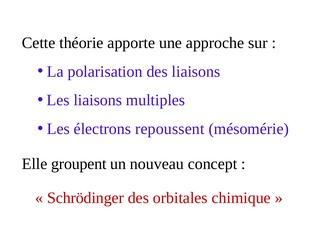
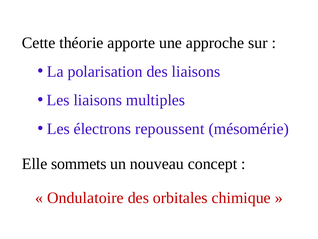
groupent: groupent -> sommets (79, 164)
Schrödinger: Schrödinger -> Ondulatoire (85, 198)
